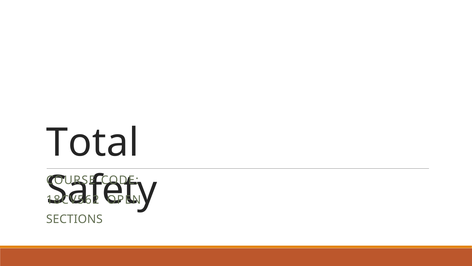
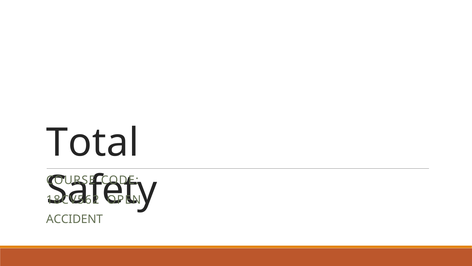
SECTIONS: SECTIONS -> ACCIDENT (75, 219)
